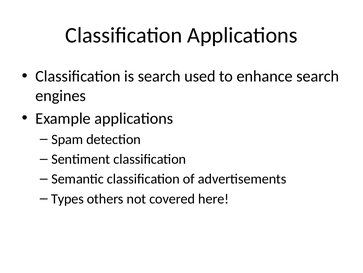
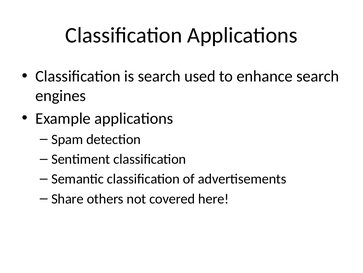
Types: Types -> Share (67, 198)
